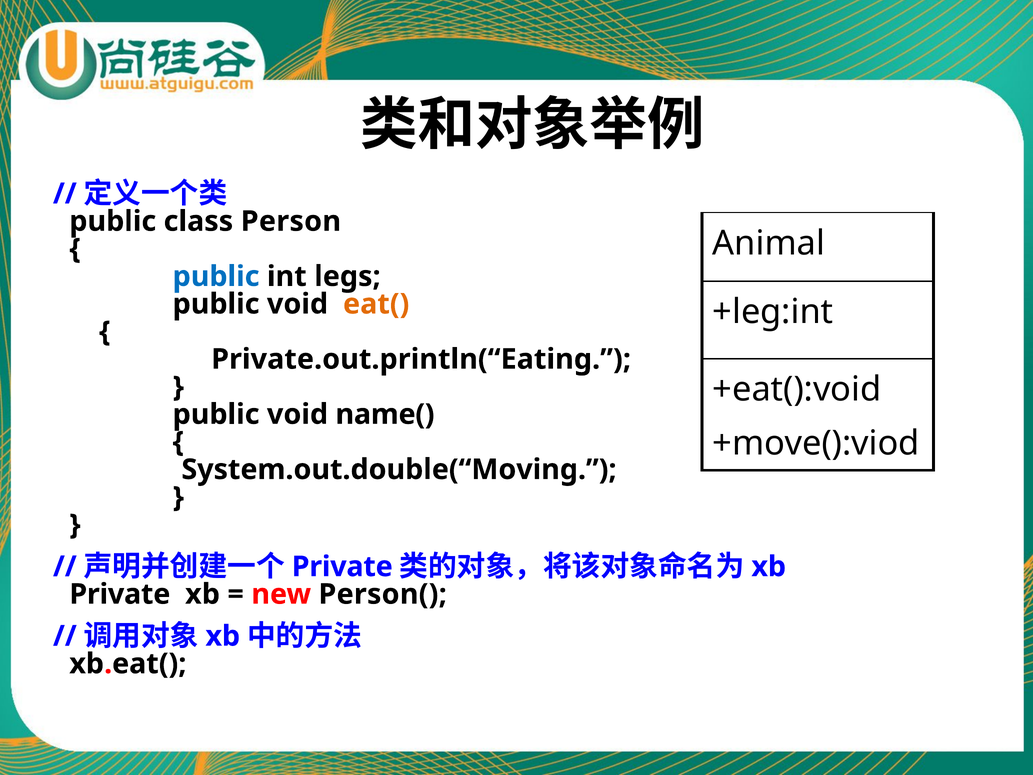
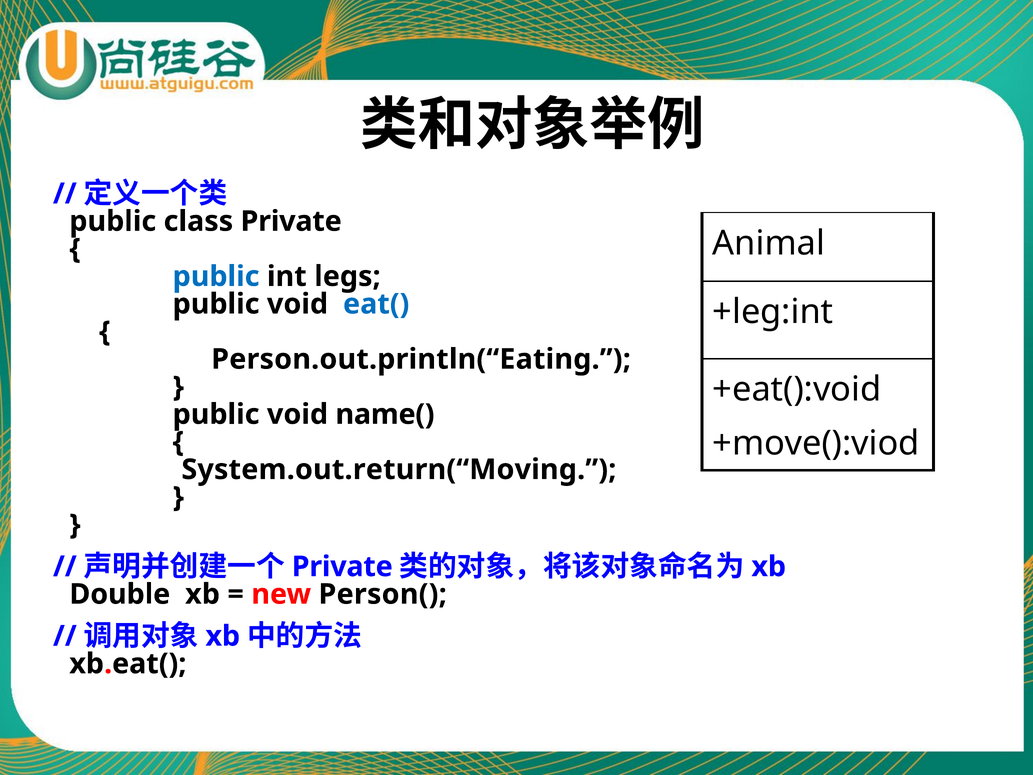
class Person: Person -> Private (291, 221)
eat( colour: orange -> blue (376, 304)
Private.out.println(“Eating: Private.out.println(“Eating -> Person.out.println(“Eating (421, 359)
System.out.double(“Moving: System.out.double(“Moving -> System.out.return(“Moving (399, 469)
Private: Private -> Double (120, 594)
